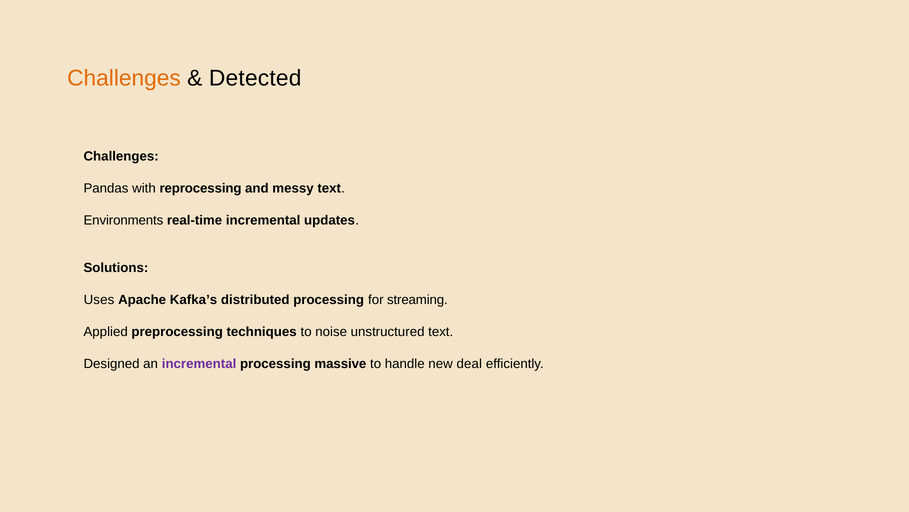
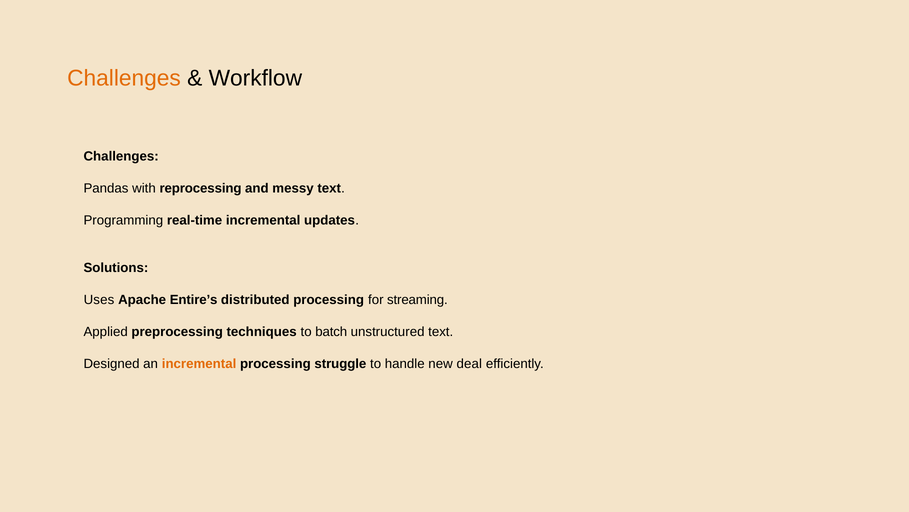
Detected: Detected -> Workflow (255, 78)
Environments: Environments -> Programming (123, 220)
Kafka’s: Kafka’s -> Entire’s (194, 299)
noise: noise -> batch (331, 331)
incremental colour: purple -> orange (199, 363)
massive: massive -> struggle (340, 363)
